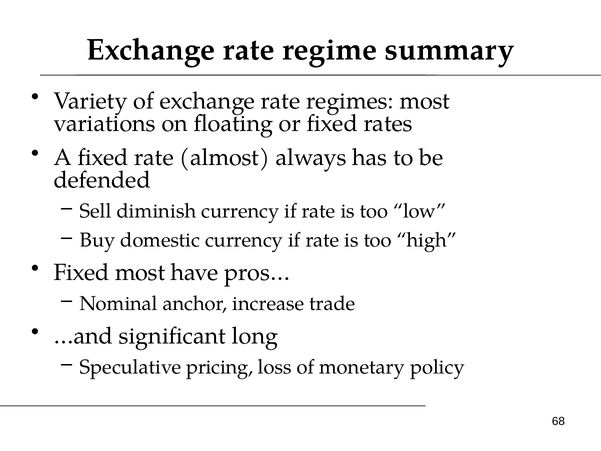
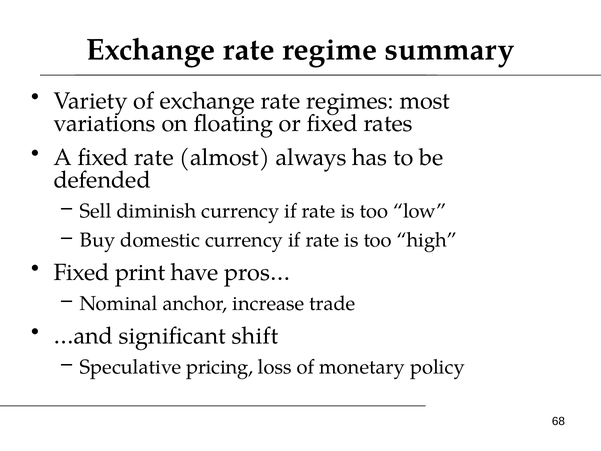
Fixed most: most -> print (140, 273)
long: long -> shift (255, 336)
